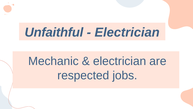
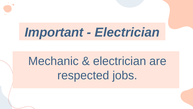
Unfaithful: Unfaithful -> Important (54, 32)
